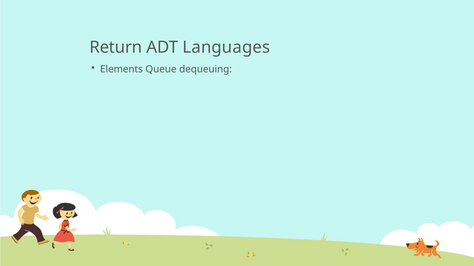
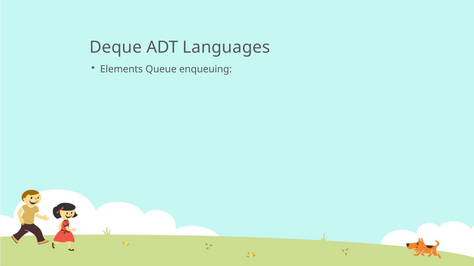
Return: Return -> Deque (116, 48)
dequeuing: dequeuing -> enqueuing (206, 69)
